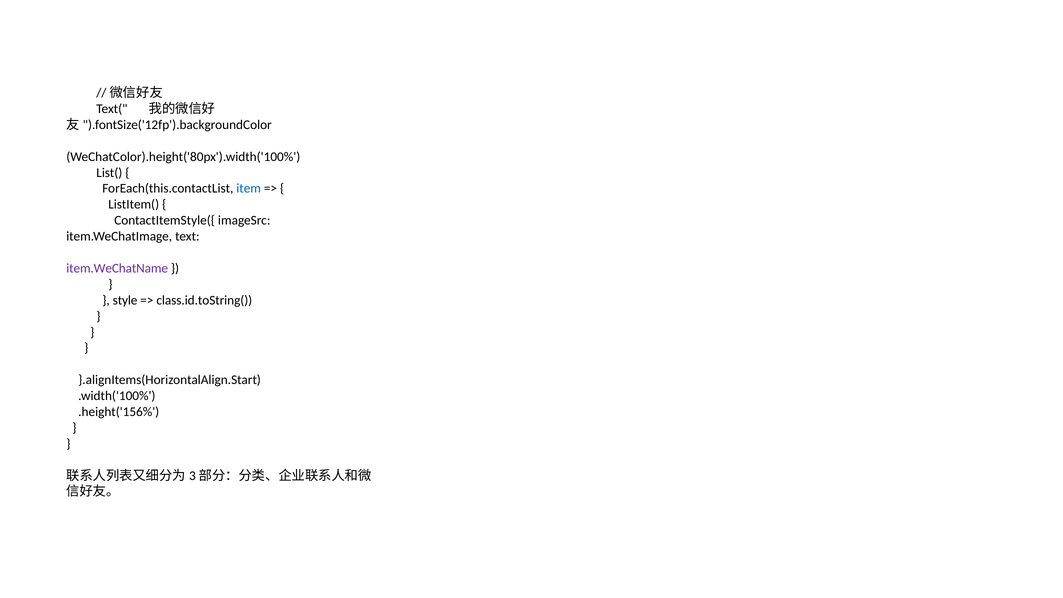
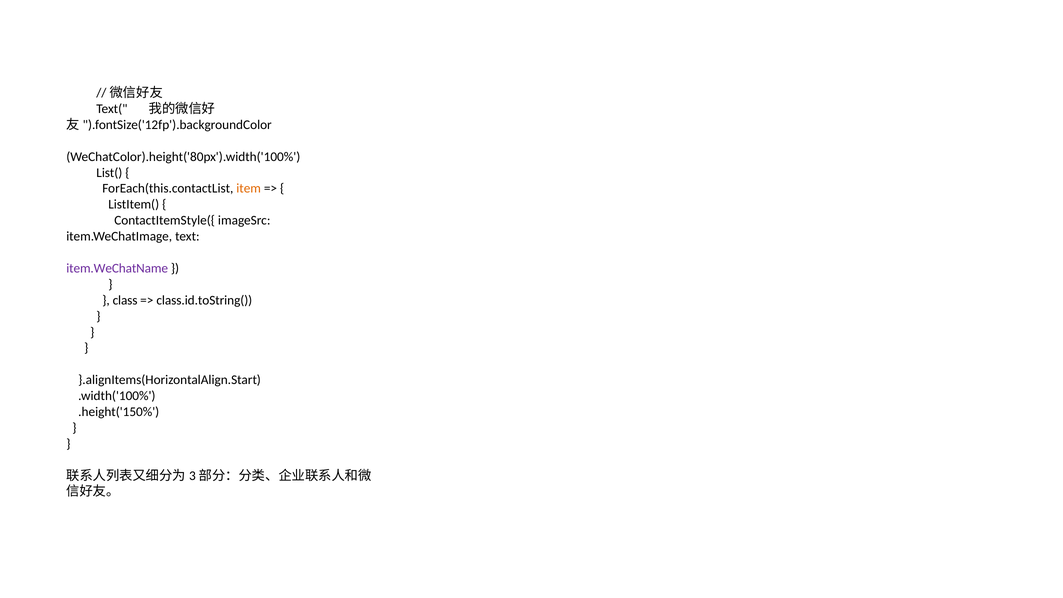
item colour: blue -> orange (249, 189)
style: style -> class (125, 300)
.height('156%: .height('156% -> .height('150% (119, 412)
